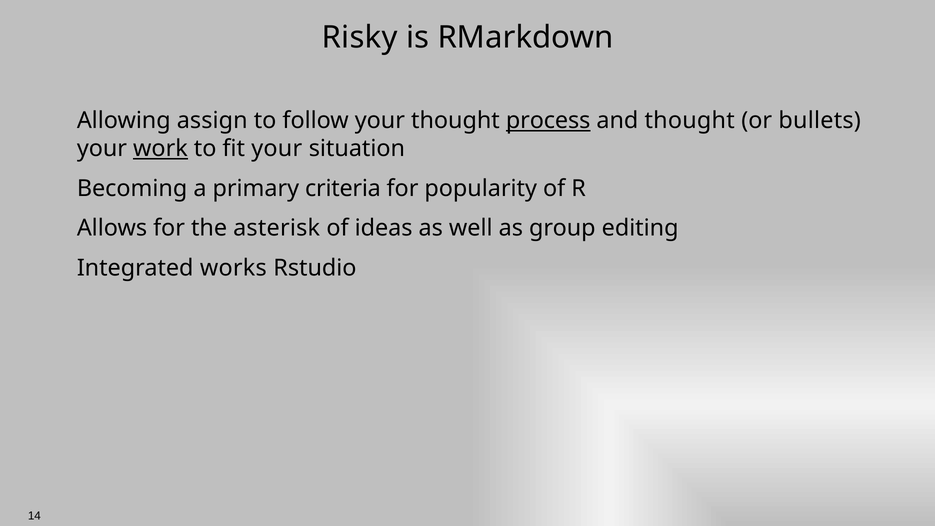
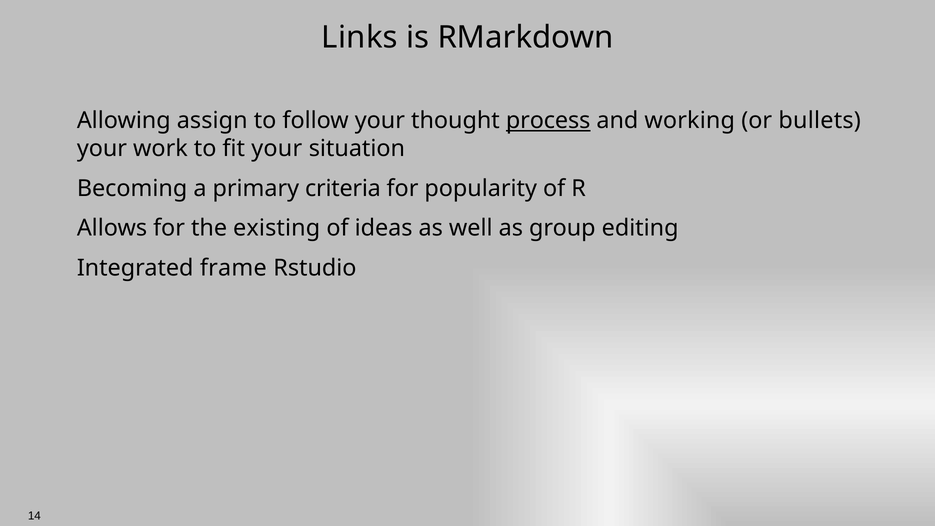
Risky: Risky -> Links (360, 37)
and thought: thought -> working (690, 121)
work underline: present -> none (160, 149)
asterisk: asterisk -> existing (277, 228)
works: works -> frame (233, 268)
